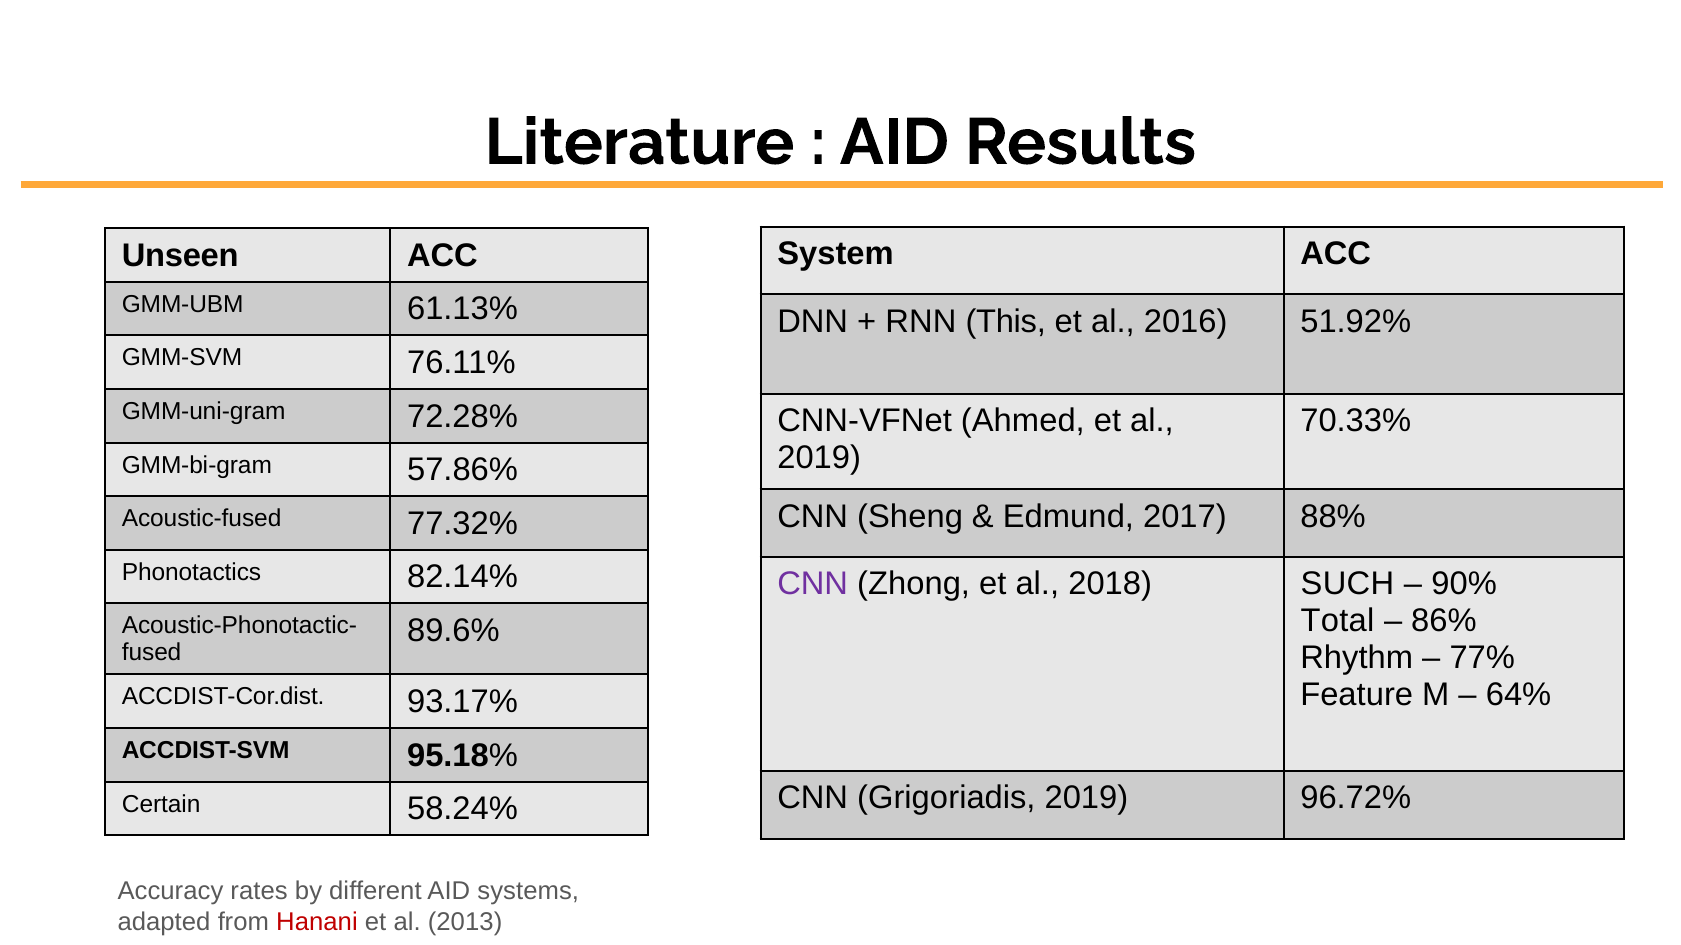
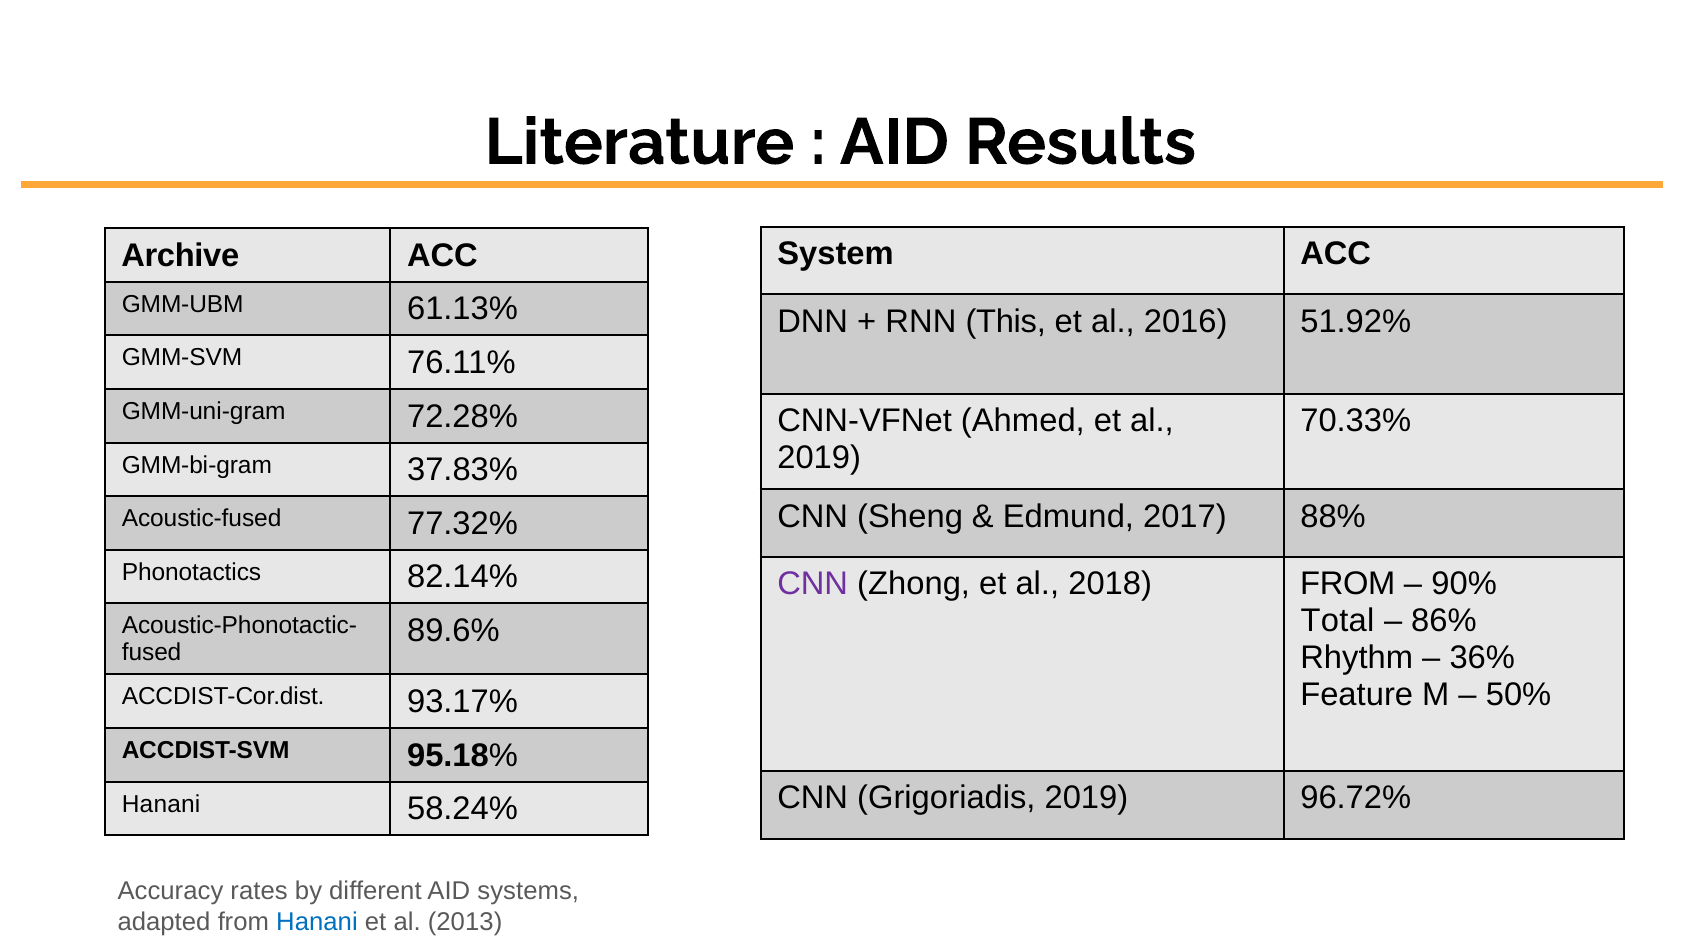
Unseen: Unseen -> Archive (180, 256)
57.86%: 57.86% -> 37.83% (463, 470)
2018 SUCH: SUCH -> FROM (1348, 585)
77%: 77% -> 36% (1482, 658)
64%: 64% -> 50% (1519, 695)
Certain: Certain -> Hanani (161, 805)
Hanani colour: red -> blue (317, 923)
